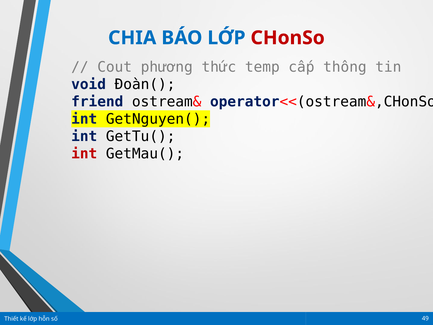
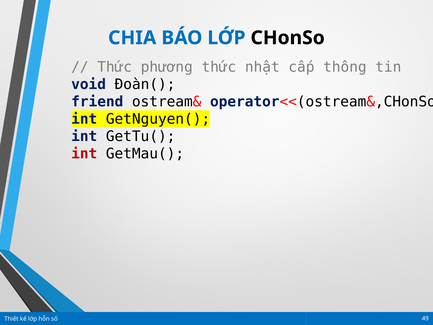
CHonSo colour: red -> black (288, 38)
Cout: Cout -> Thức (115, 67)
temp: temp -> nhật (262, 67)
